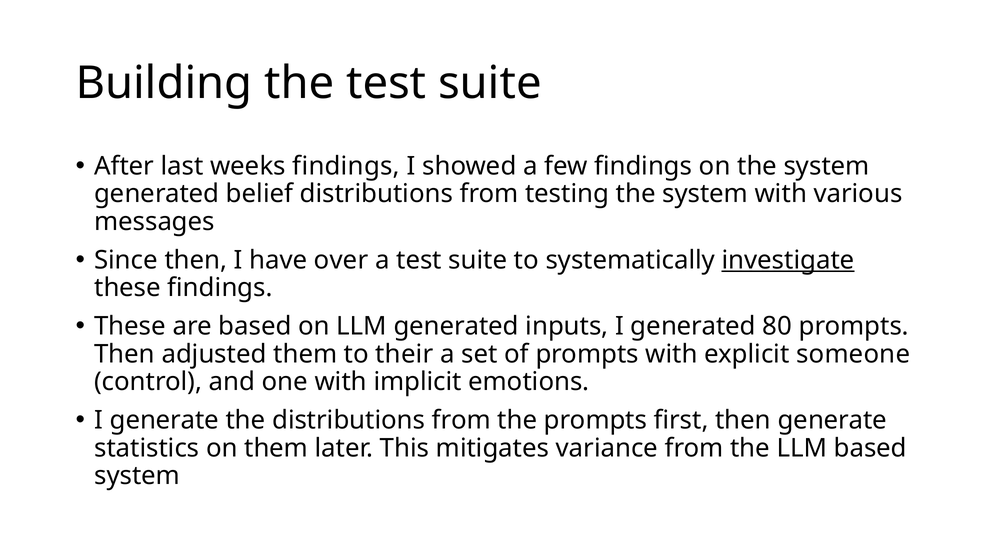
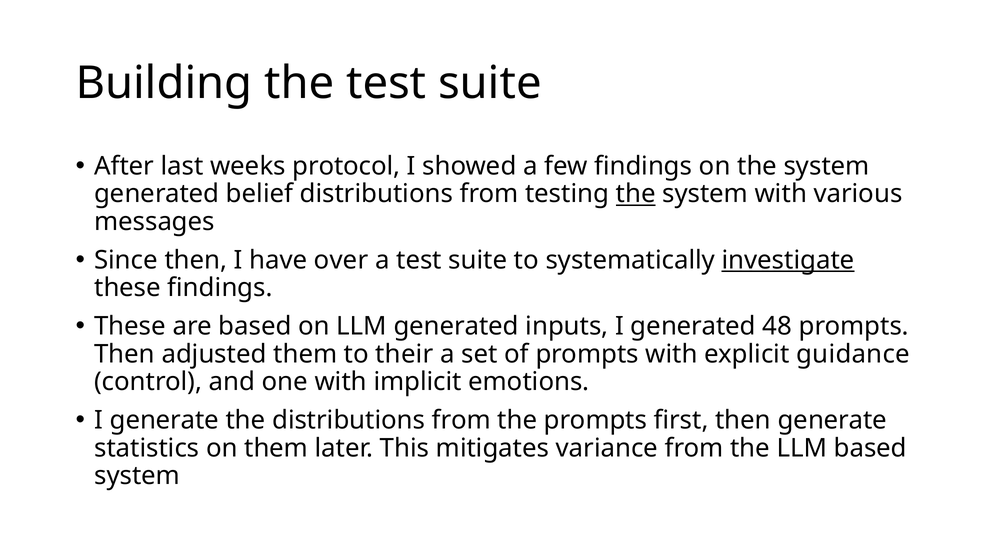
weeks findings: findings -> protocol (346, 166)
the underline: none -> present (636, 194)
80: 80 -> 48 (777, 326)
someone: someone -> guidance (853, 354)
